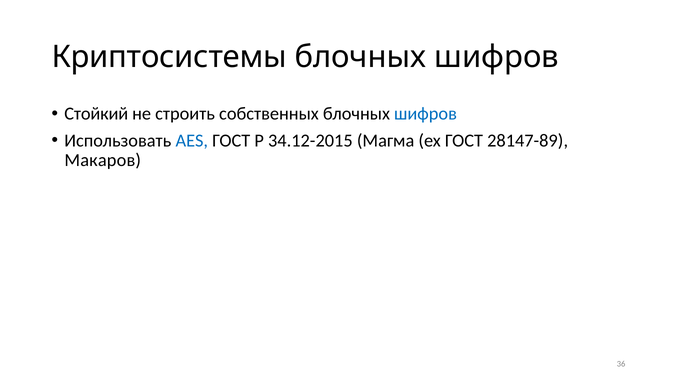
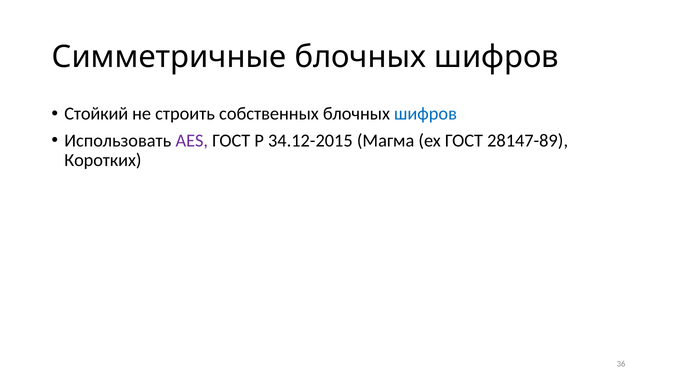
Криптосистемы: Криптосистемы -> Симметричные (169, 57)
AES colour: blue -> purple (192, 141)
Макаров: Макаров -> Коротких (103, 160)
